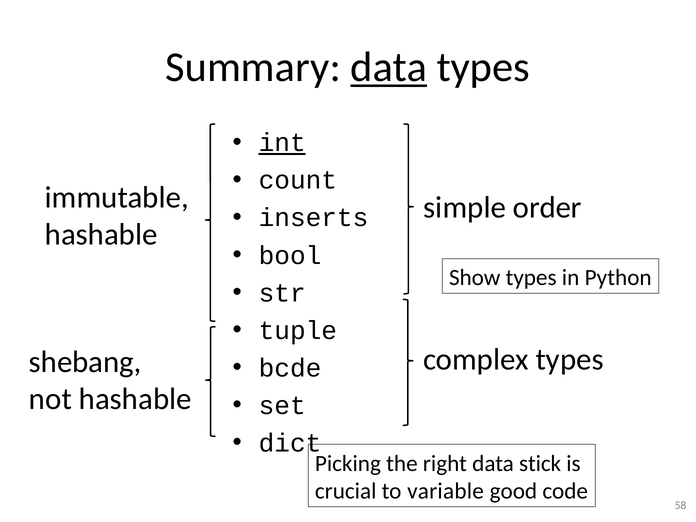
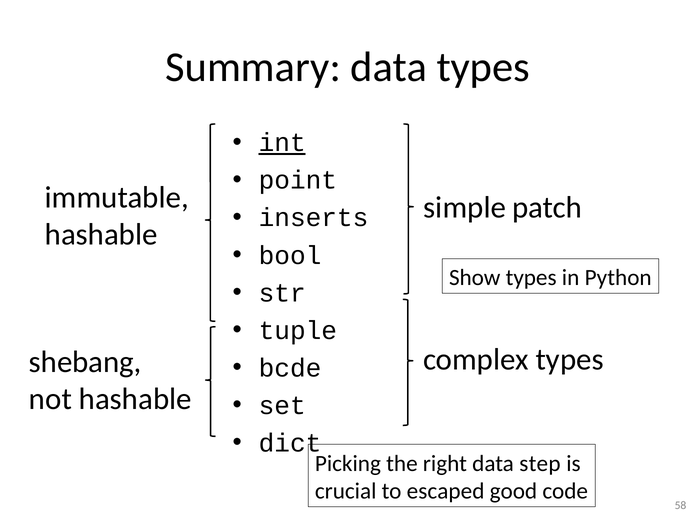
data underline: present -> none (389, 67)
count: count -> point (298, 180)
order: order -> patch (547, 208)
stick: stick -> step (540, 463)
variable: variable -> escaped (446, 491)
